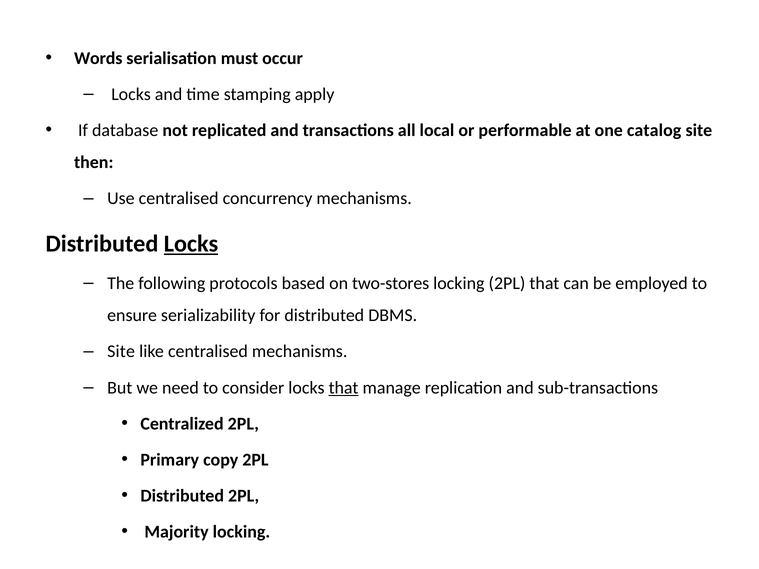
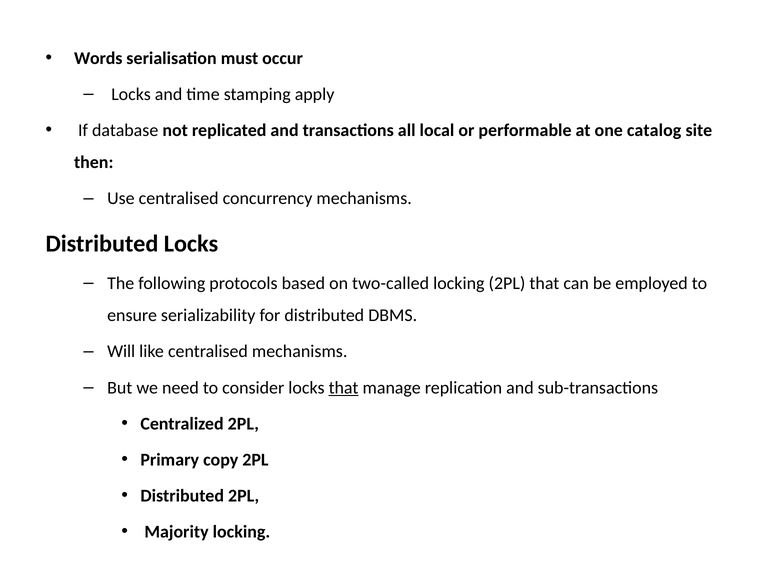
Locks underline: present -> none (191, 244)
two-stores: two-stores -> two-called (391, 283)
Site: Site -> Will (121, 352)
